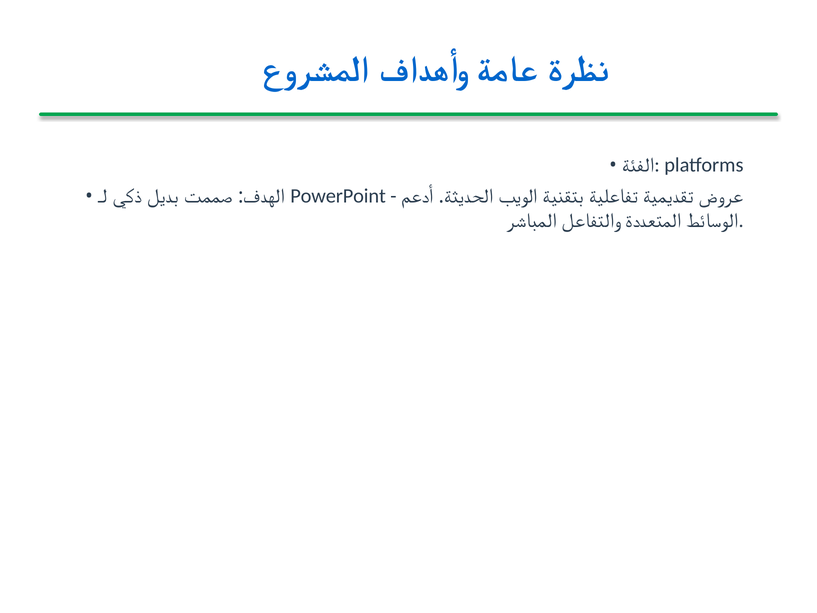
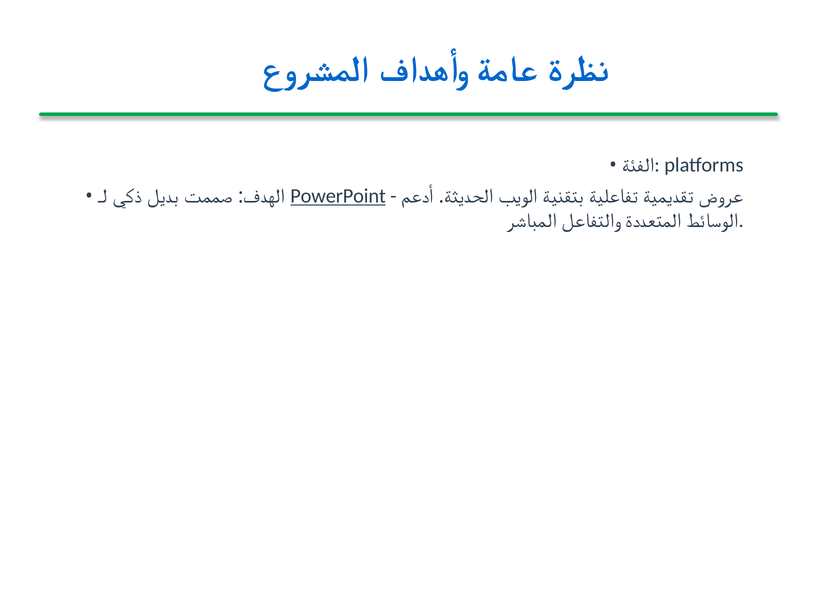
PowerPoint underline: none -> present (338, 196)
